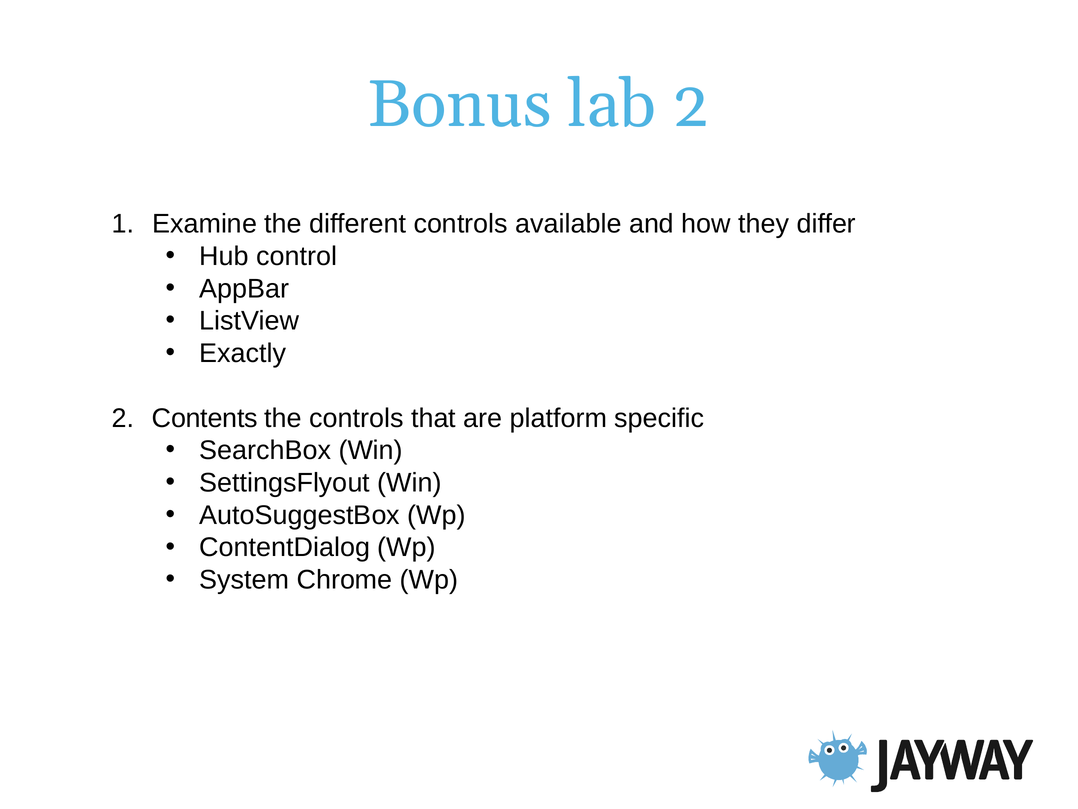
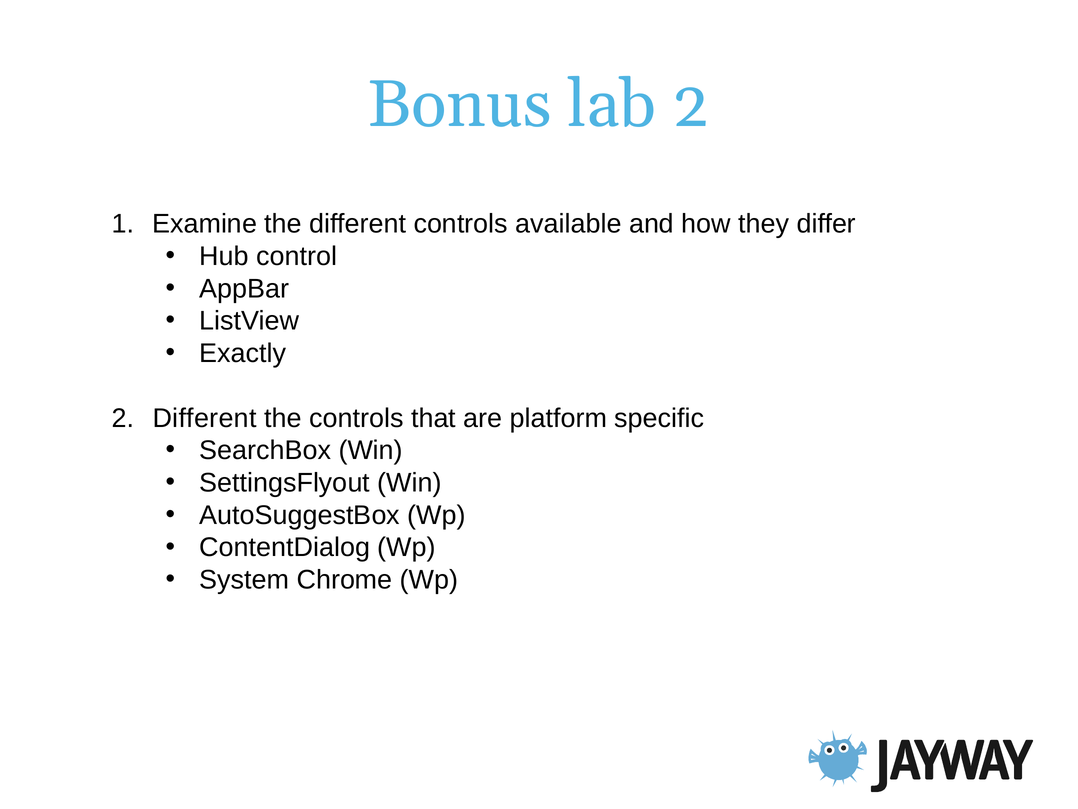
2 Contents: Contents -> Different (205, 418)
